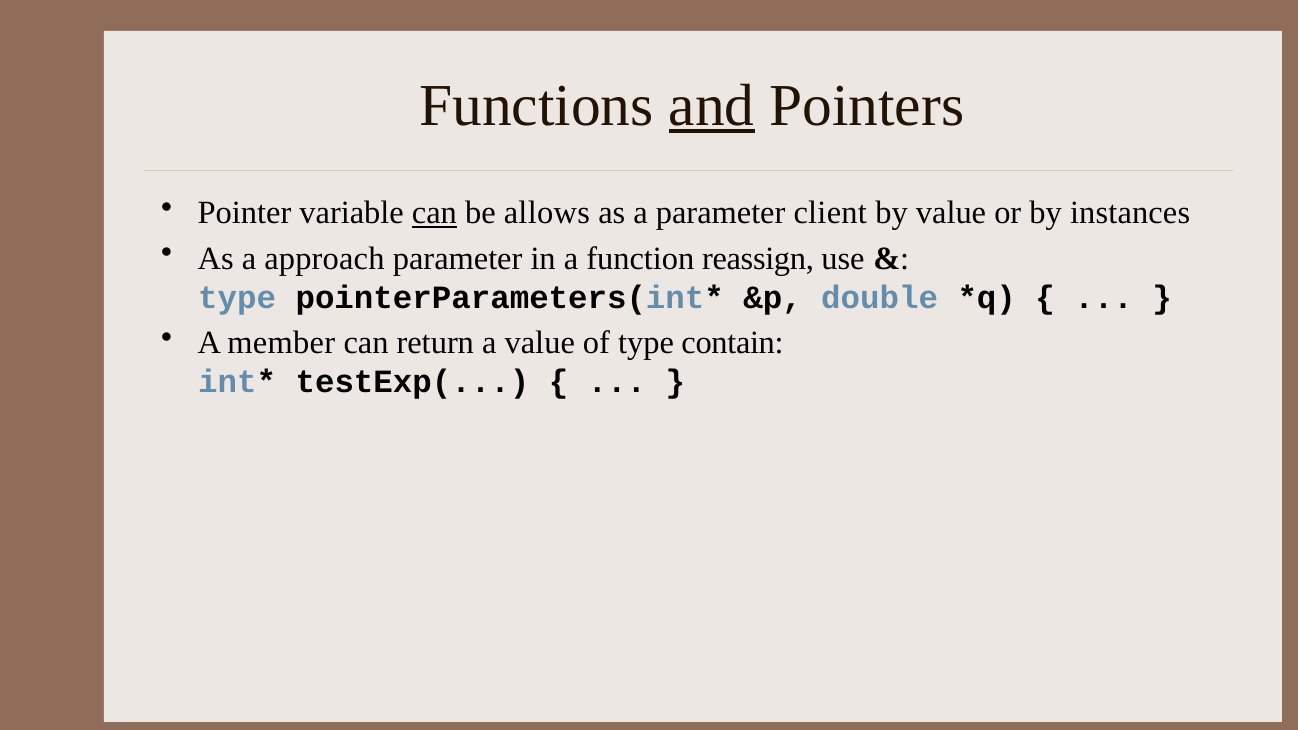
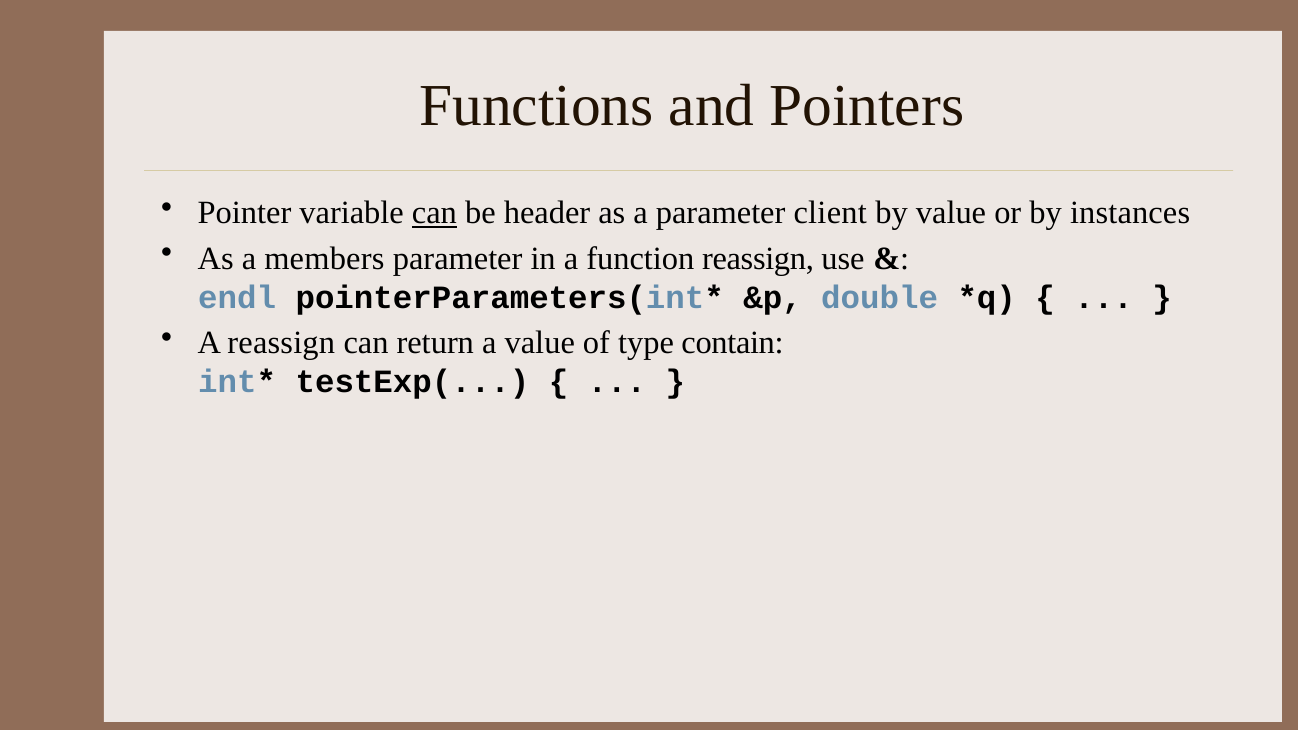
and underline: present -> none (712, 106)
allows: allows -> header (547, 213)
approach: approach -> members (324, 259)
type: type -> endl (237, 298)
A member: member -> reassign (281, 343)
